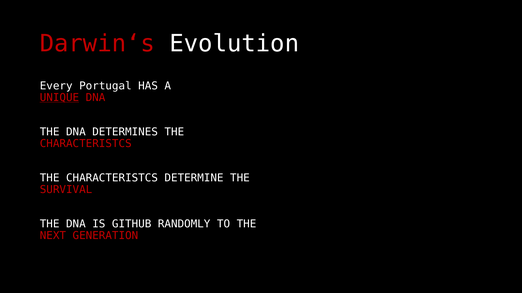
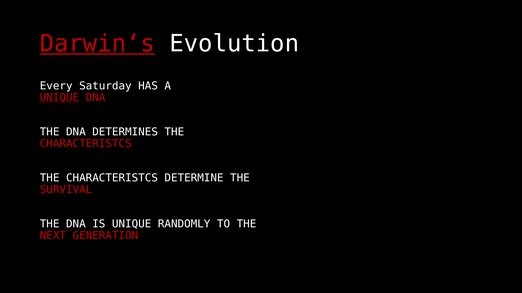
Darwin‘s underline: none -> present (97, 44)
Portugal: Portugal -> Saturday (105, 86)
IS GITHUB: GITHUB -> UNIQUE (132, 224)
